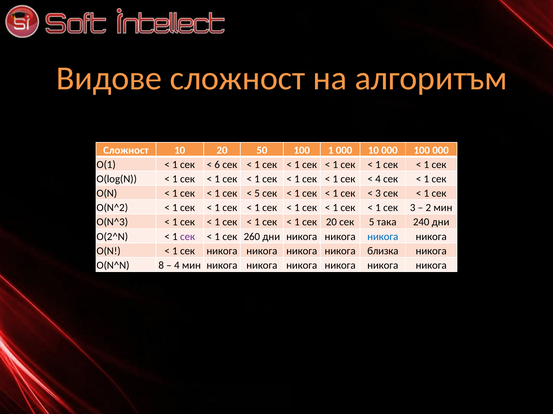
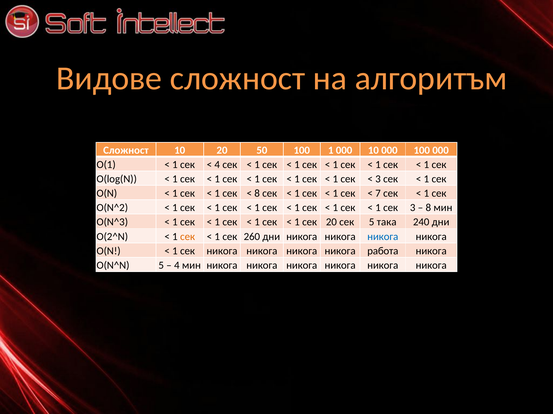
6: 6 -> 4 (217, 165)
4: 4 -> 3 (378, 179)
5: 5 -> 8 (257, 194)
3: 3 -> 7 (378, 194)
2: 2 -> 8 (428, 208)
сек colour: purple -> orange (188, 237)
близка: близка -> работа (383, 251)
O(N^N 8: 8 -> 5 (161, 266)
